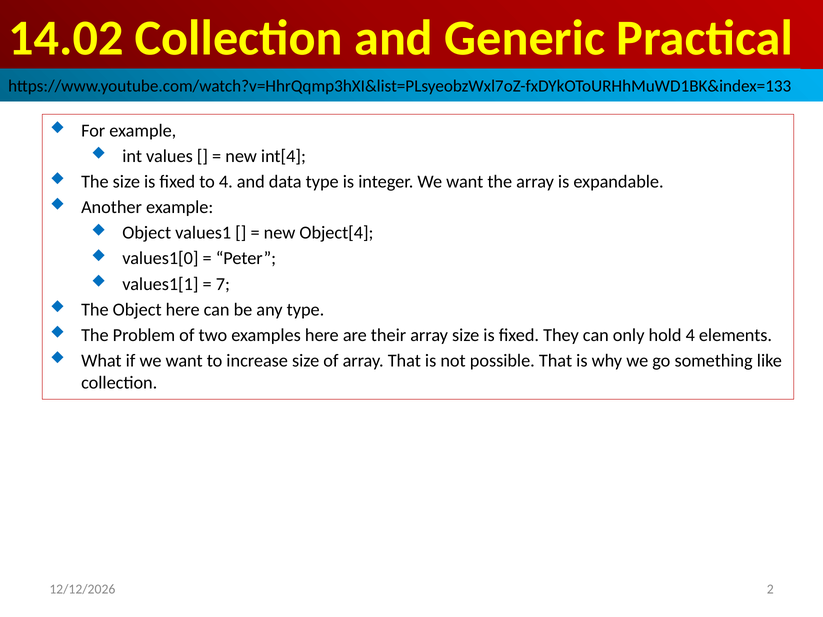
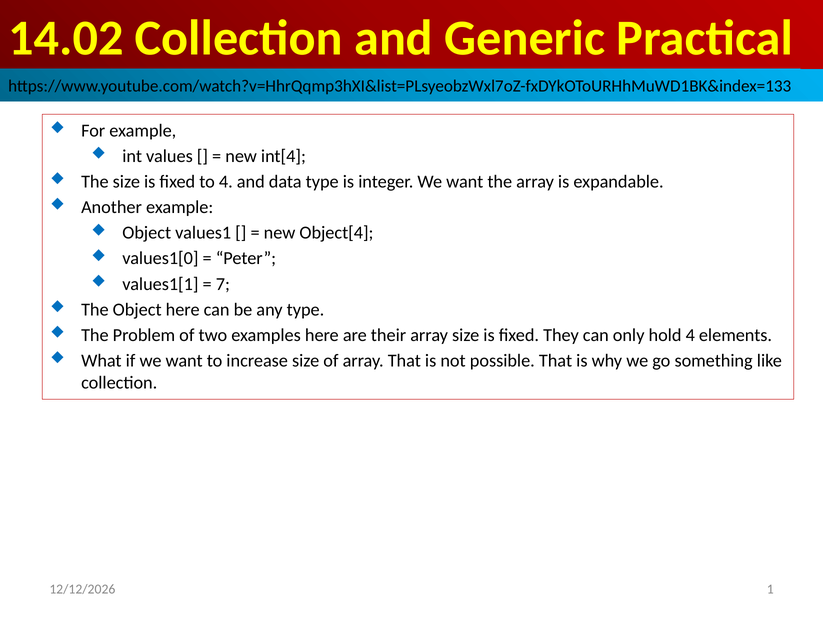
2: 2 -> 1 (770, 589)
